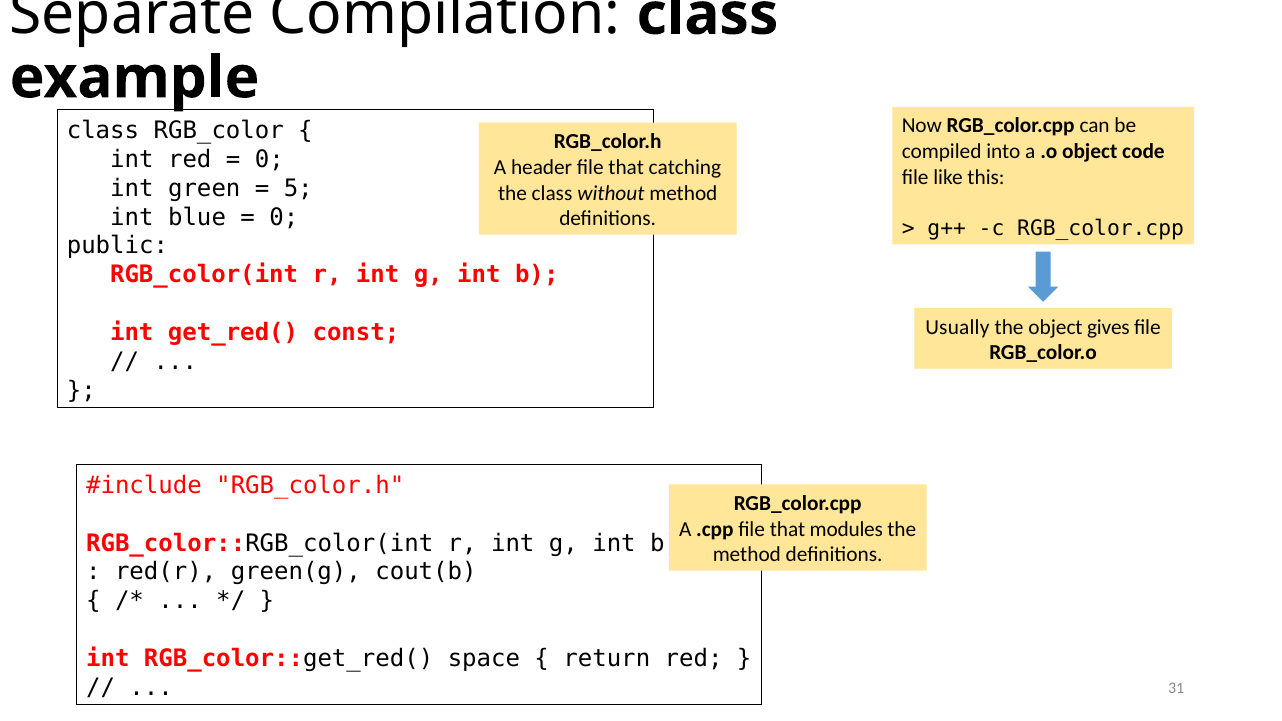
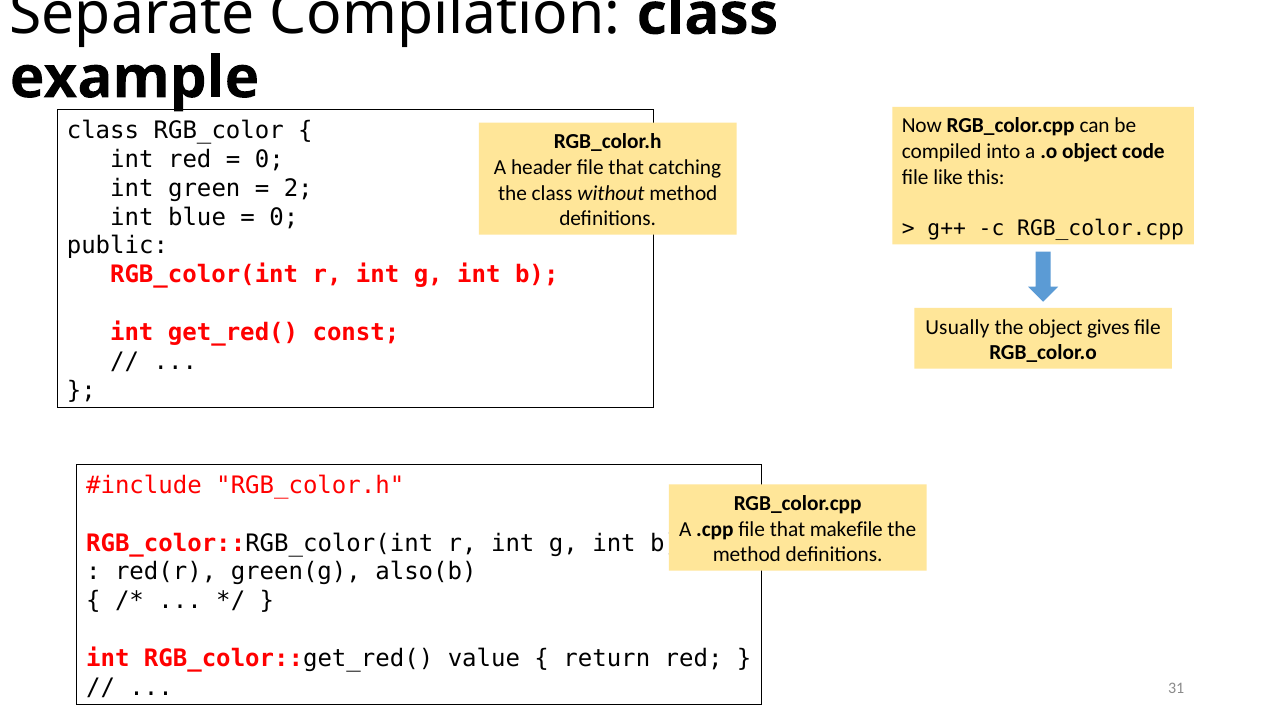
5: 5 -> 2 (298, 188)
modules: modules -> makefile (846, 529)
cout(b: cout(b -> also(b (426, 572)
space: space -> value (484, 659)
